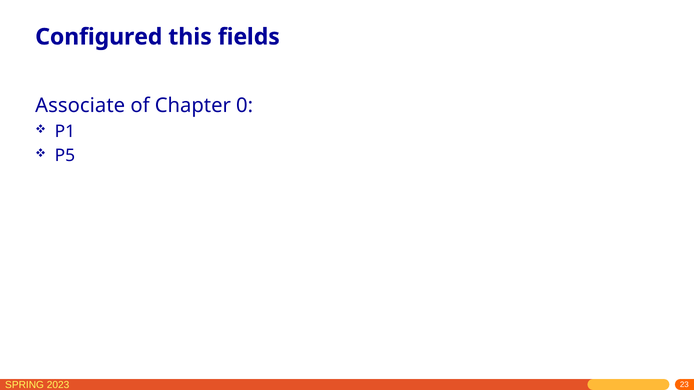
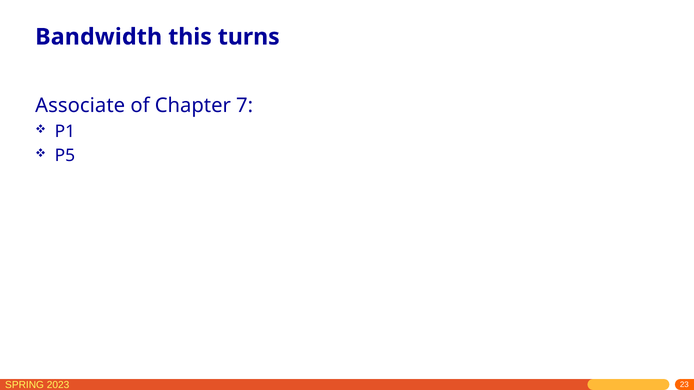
Configured: Configured -> Bandwidth (99, 37)
fields: fields -> turns (249, 37)
0: 0 -> 7 (245, 106)
